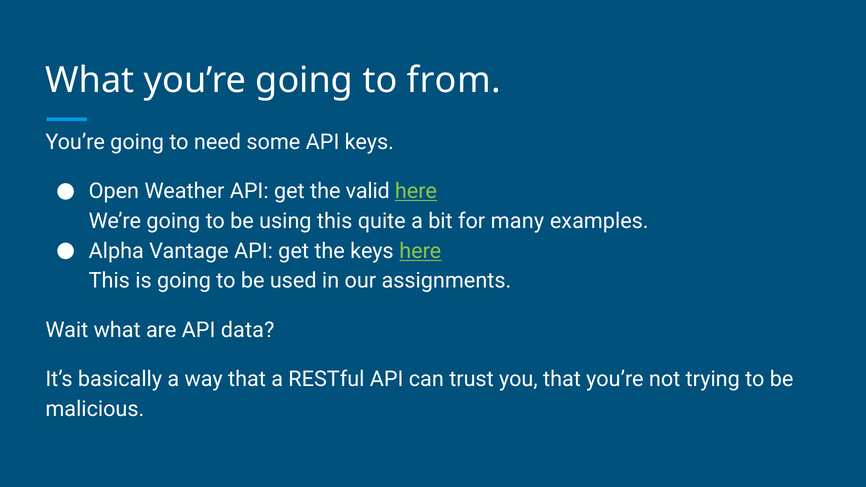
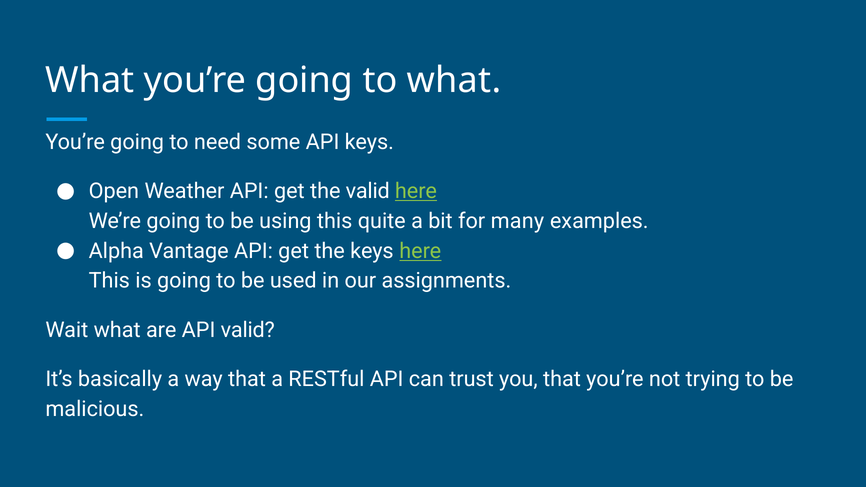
to from: from -> what (454, 81)
API data: data -> valid (248, 330)
